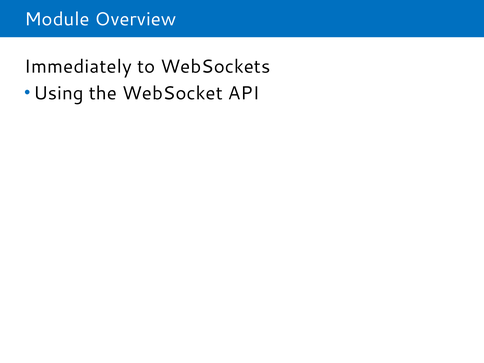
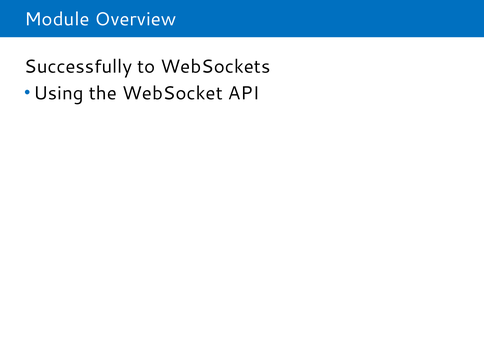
Immediately: Immediately -> Successfully (78, 67)
